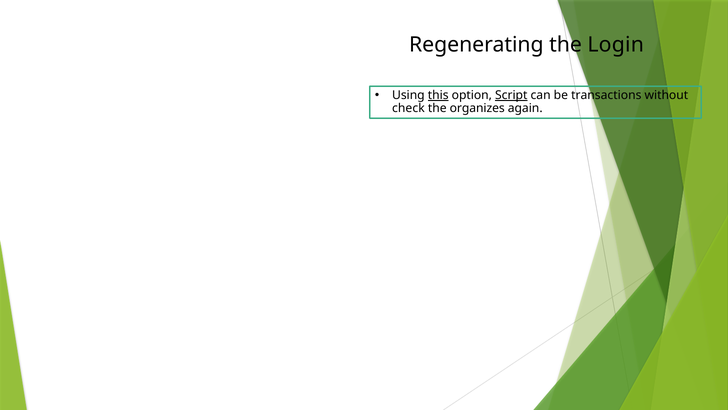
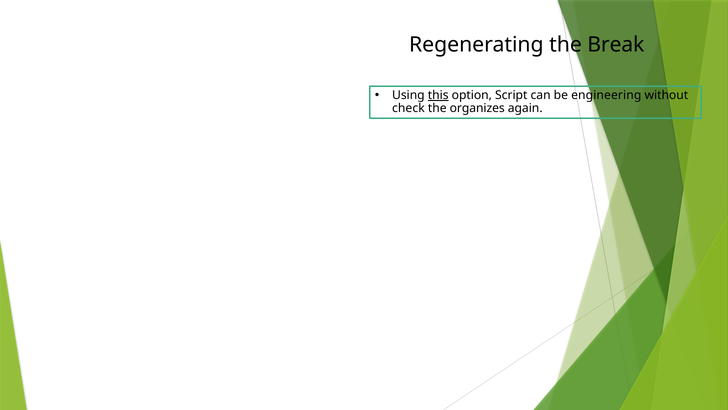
Login: Login -> Break (616, 44)
Script underline: present -> none (511, 95)
transactions: transactions -> engineering (606, 95)
